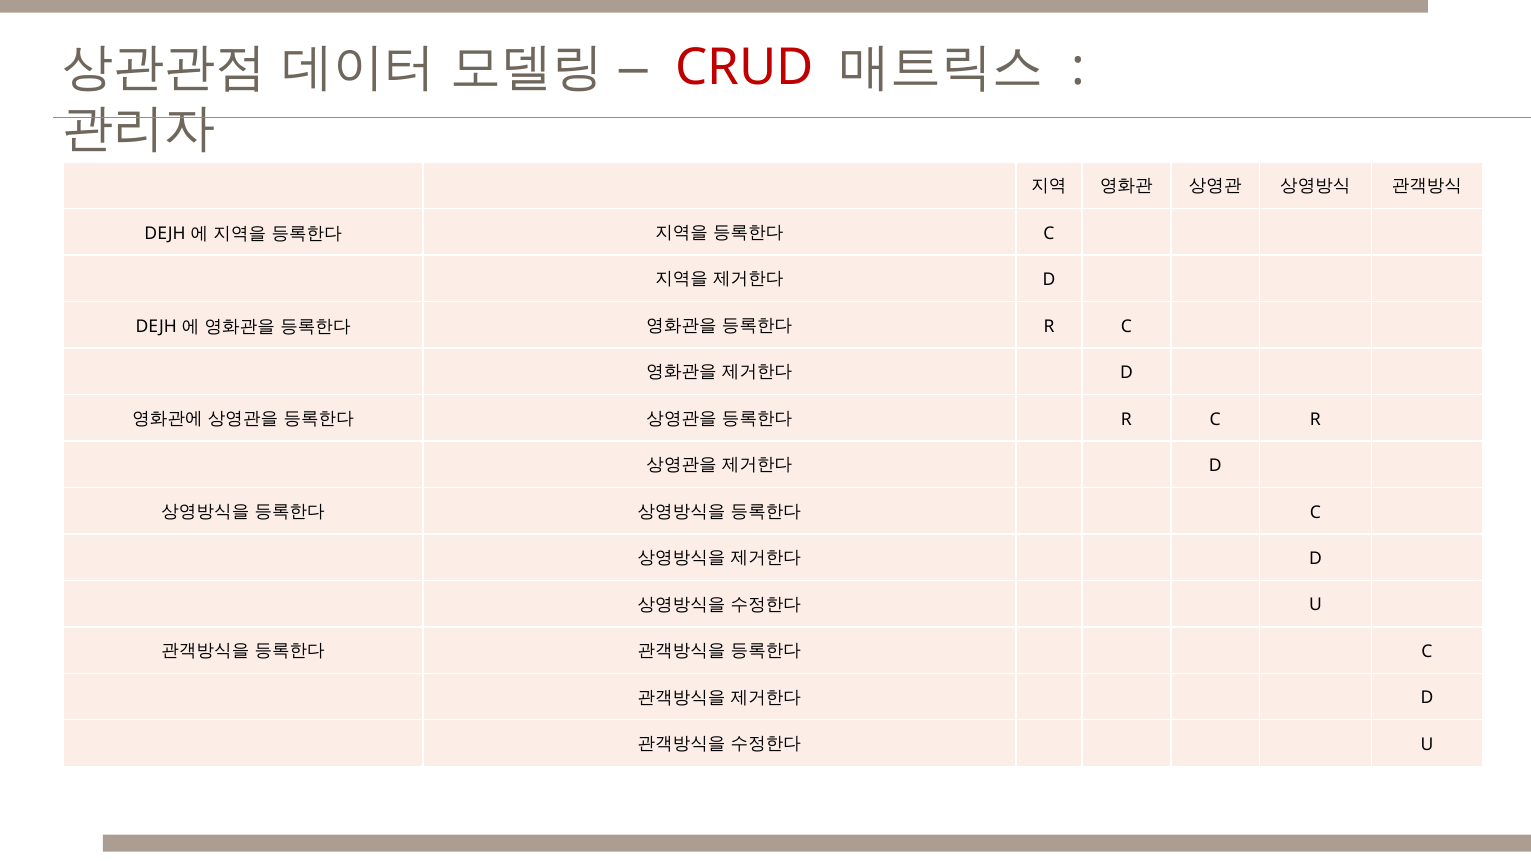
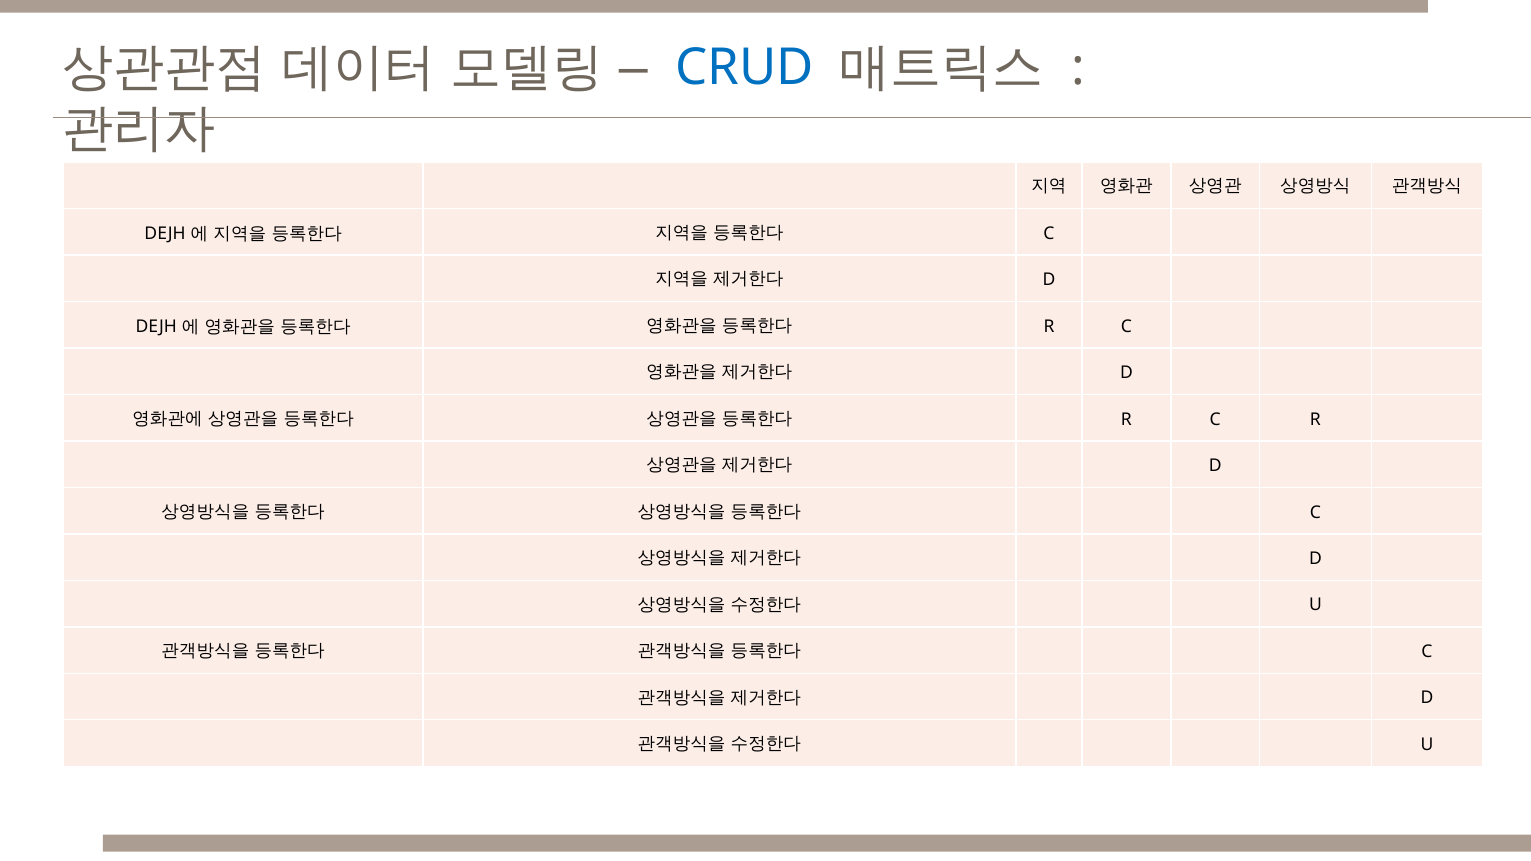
CRUD colour: red -> blue (745, 68)
